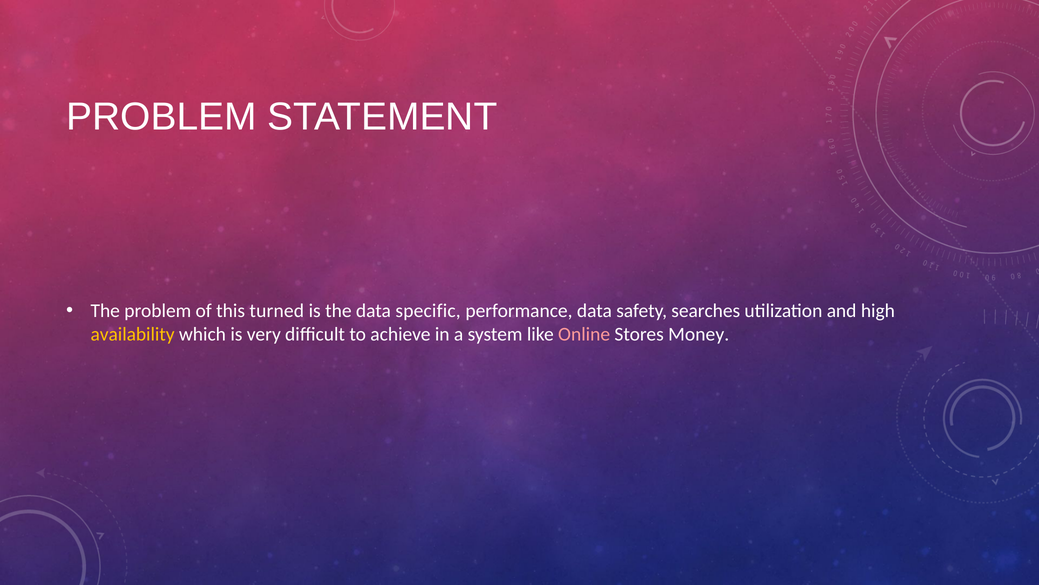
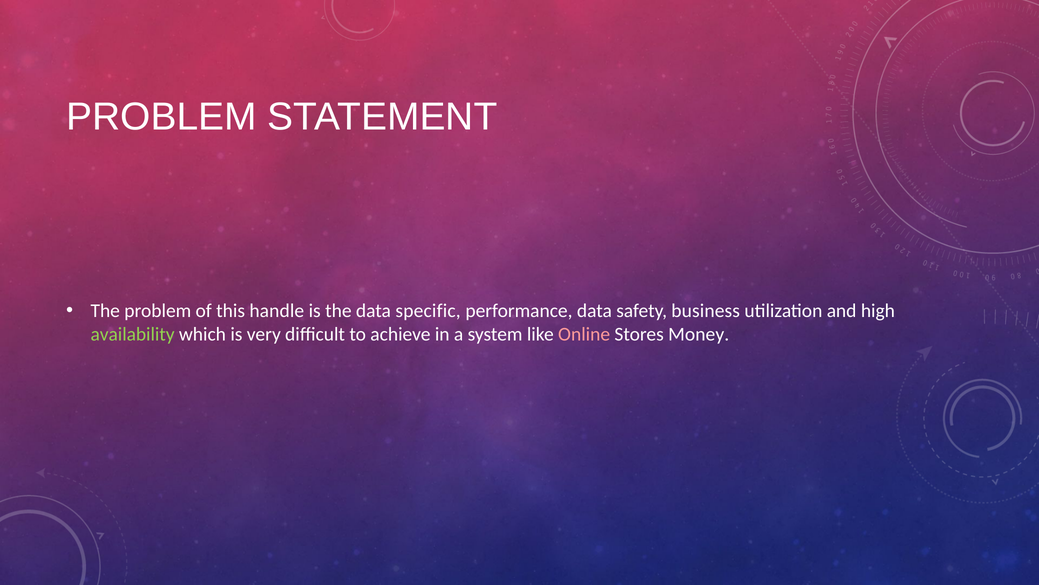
turned: turned -> handle (277, 311)
searches: searches -> business (706, 311)
availability colour: yellow -> light green (133, 334)
